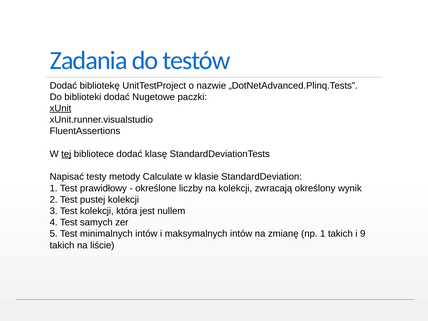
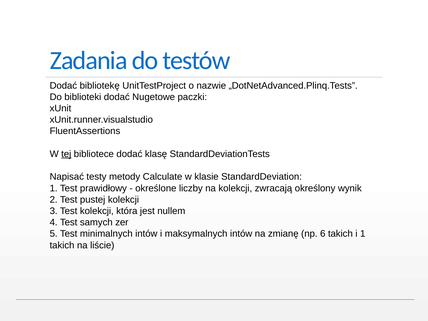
xUnit underline: present -> none (60, 108)
np 1: 1 -> 6 (323, 234)
i 9: 9 -> 1 (363, 234)
